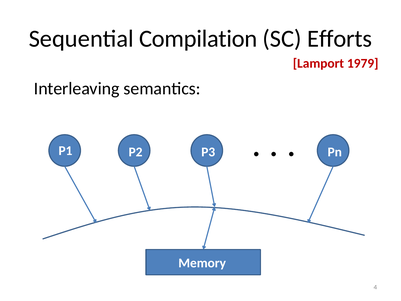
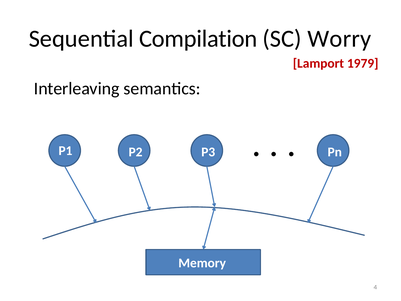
Efforts: Efforts -> Worry (339, 39)
